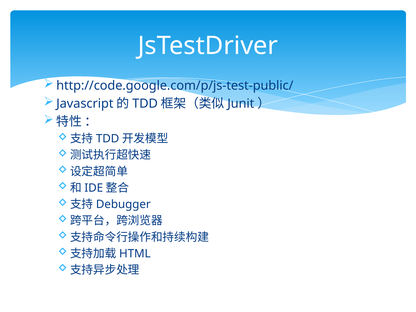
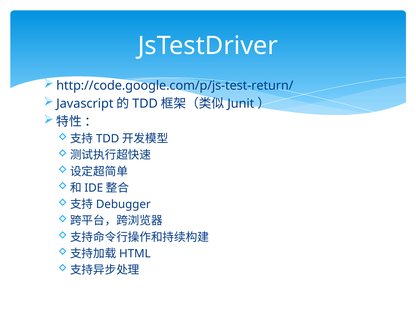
http://code.google.com/p/js-test-public/: http://code.google.com/p/js-test-public/ -> http://code.google.com/p/js-test-return/ (175, 86)
